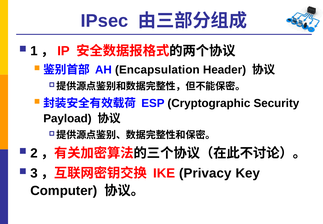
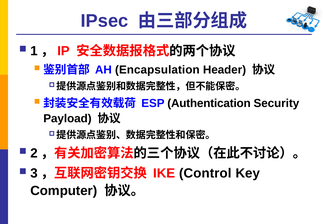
Cryptographic: Cryptographic -> Authentication (209, 103)
Privacy: Privacy -> Control (205, 173)
